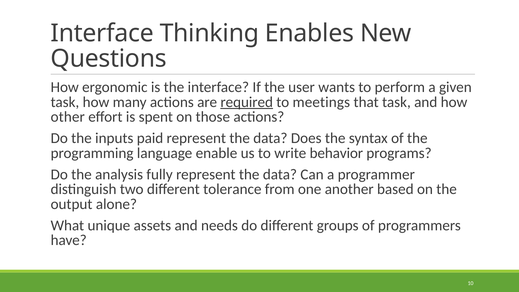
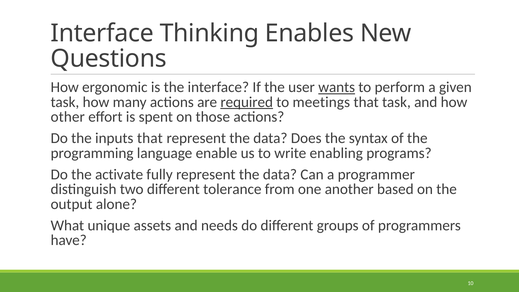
wants underline: none -> present (337, 87)
inputs paid: paid -> that (150, 138)
behavior: behavior -> enabling (336, 153)
analysis: analysis -> activate (119, 175)
